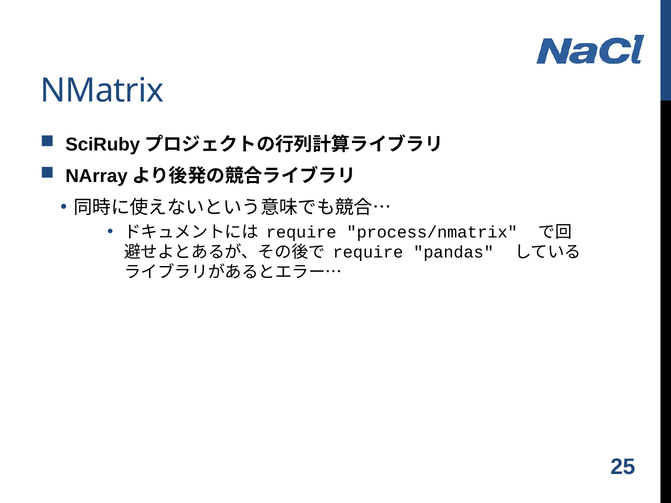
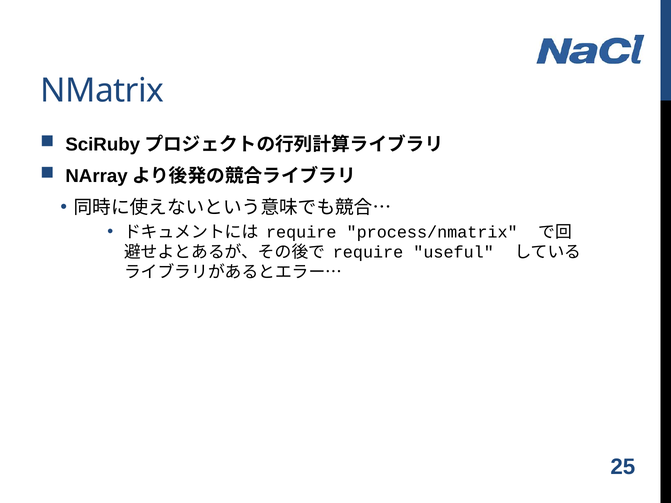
pandas: pandas -> useful (454, 252)
